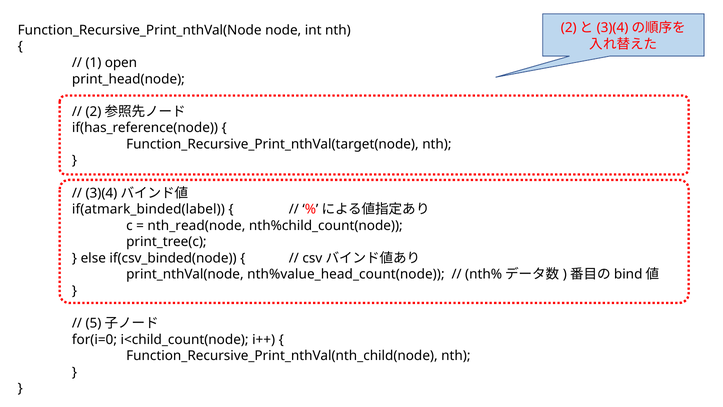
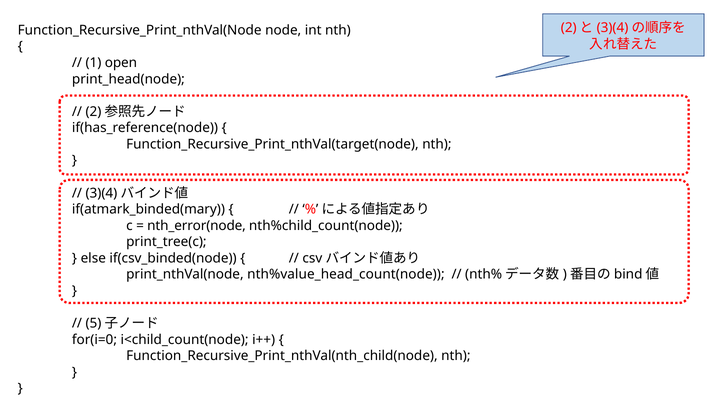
if(atmark_binded(label: if(atmark_binded(label -> if(atmark_binded(mary (148, 209)
nth_read(node: nth_read(node -> nth_error(node (197, 225)
